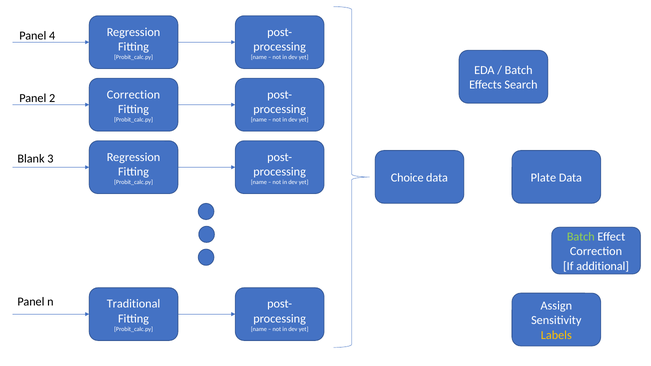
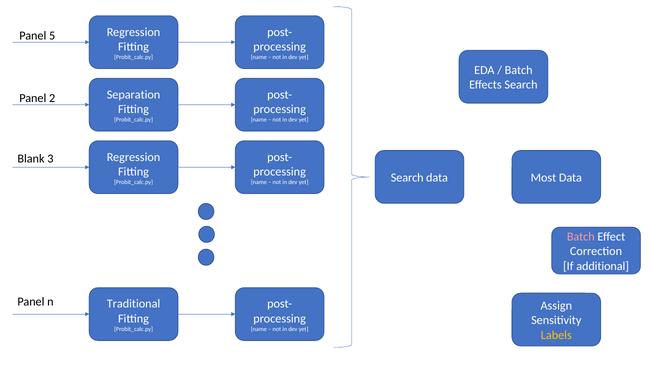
4: 4 -> 5 (52, 36)
Correction: Correction -> Separation (134, 95)
Choice: Choice -> Search (407, 178)
Plate: Plate -> Most (543, 178)
Batch colour: light green -> pink (581, 237)
